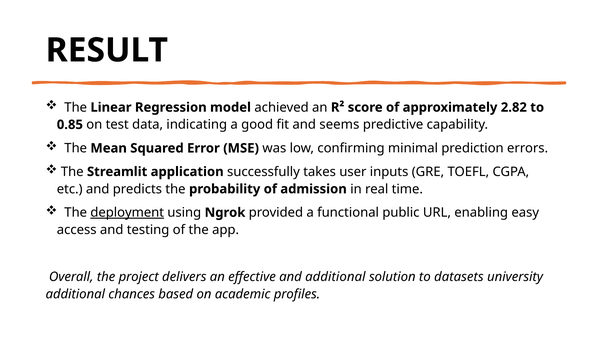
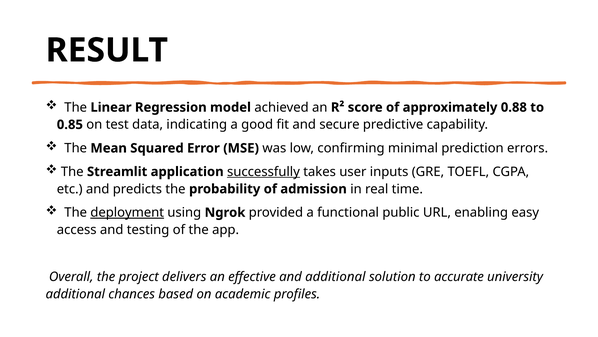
2.82: 2.82 -> 0.88 (514, 107)
seems: seems -> secure (339, 124)
successfully underline: none -> present (263, 171)
datasets: datasets -> accurate (459, 276)
